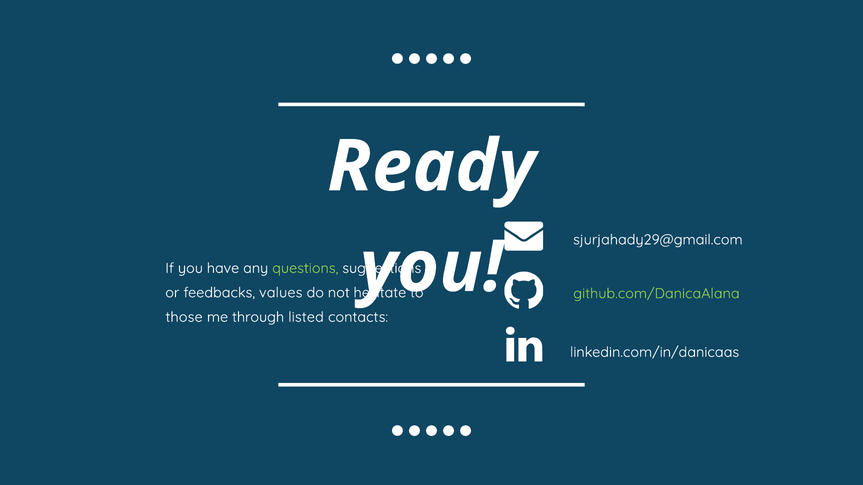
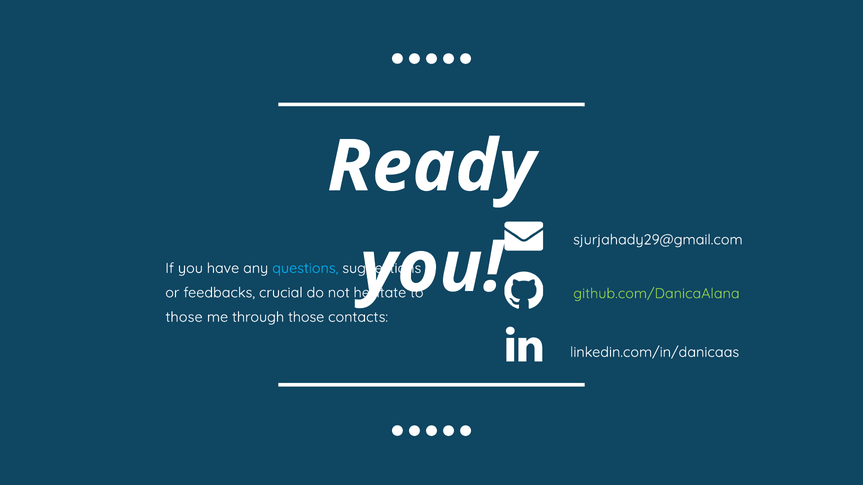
questions colour: light green -> light blue (305, 268)
values: values -> crucial (281, 293)
through listed: listed -> those (306, 317)
